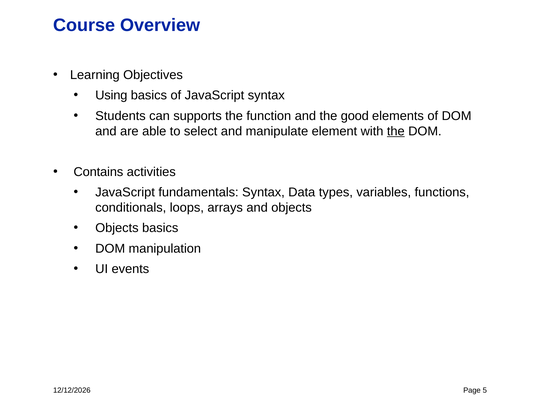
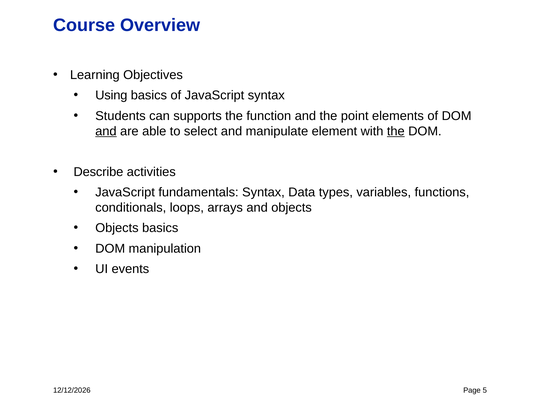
good: good -> point (355, 116)
and underline: none -> present (106, 131)
Contains: Contains -> Describe (98, 172)
